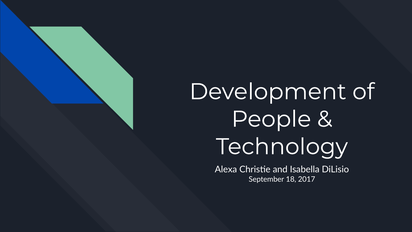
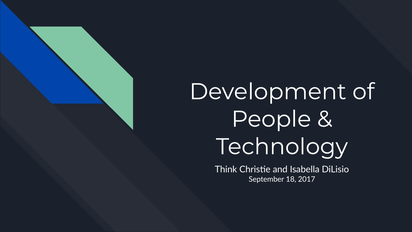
Alexa: Alexa -> Think (226, 169)
